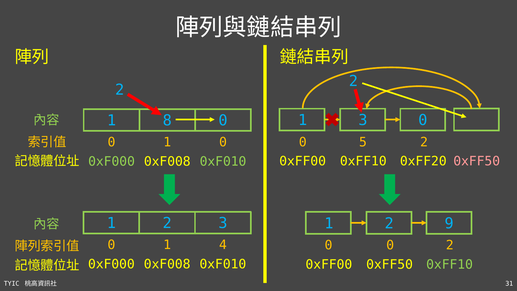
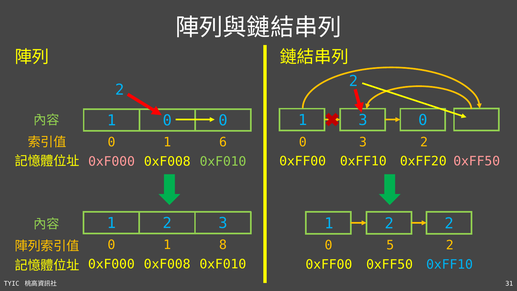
1 8: 8 -> 0 (167, 120)
1 0: 0 -> 6 (223, 142)
0 5: 5 -> 3 (363, 142)
0xF000 colour: light green -> pink (112, 161)
2 9: 9 -> 2 (449, 223)
4: 4 -> 8 (223, 245)
0: 0 -> 5 (390, 245)
0xFF10 colour: light green -> light blue (450, 264)
